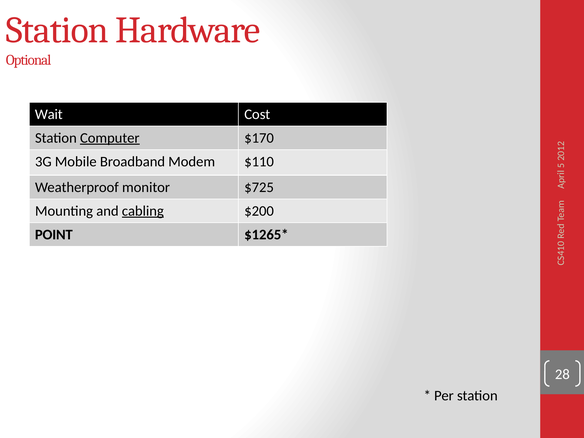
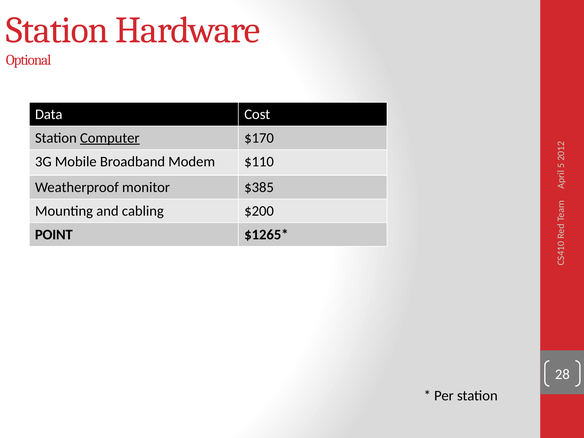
Wait: Wait -> Data (49, 114)
$725: $725 -> $385 (259, 187)
cabling underline: present -> none (143, 211)
